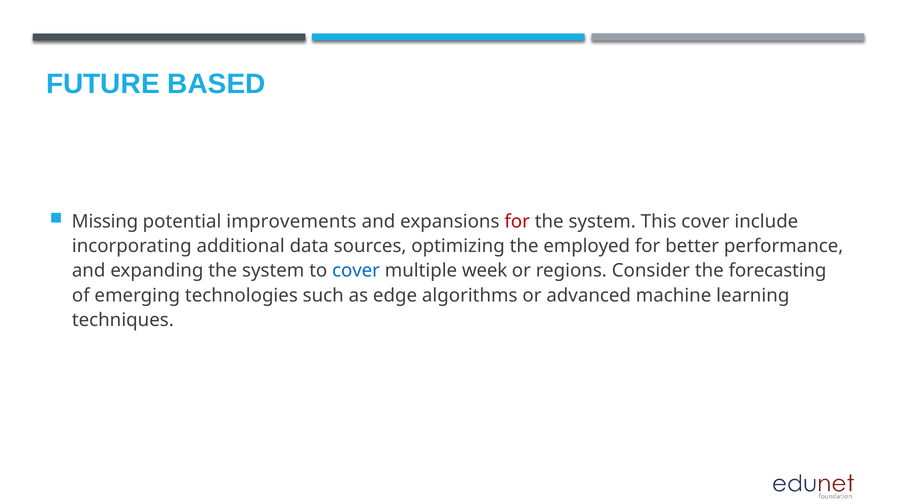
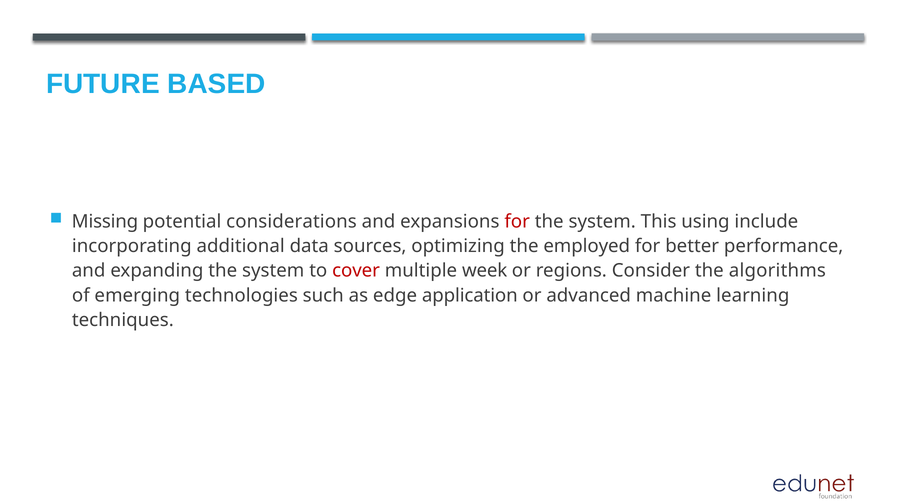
improvements: improvements -> considerations (292, 222)
This cover: cover -> using (705, 222)
cover colour: blue -> red (356, 271)
forecasting: forecasting -> algorithms (777, 271)
algorithms: algorithms -> application (470, 296)
